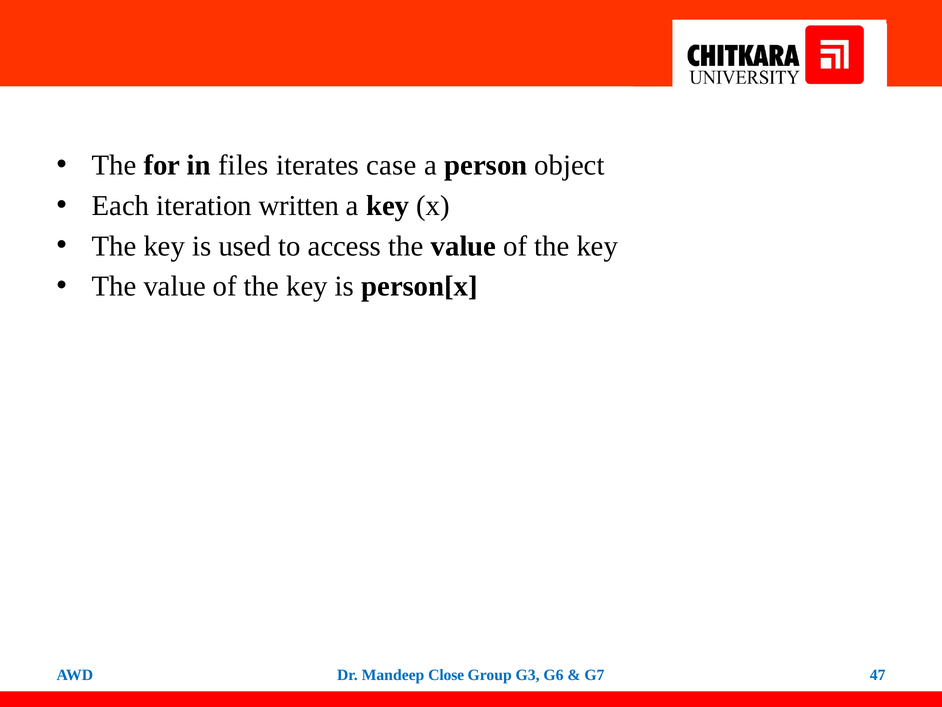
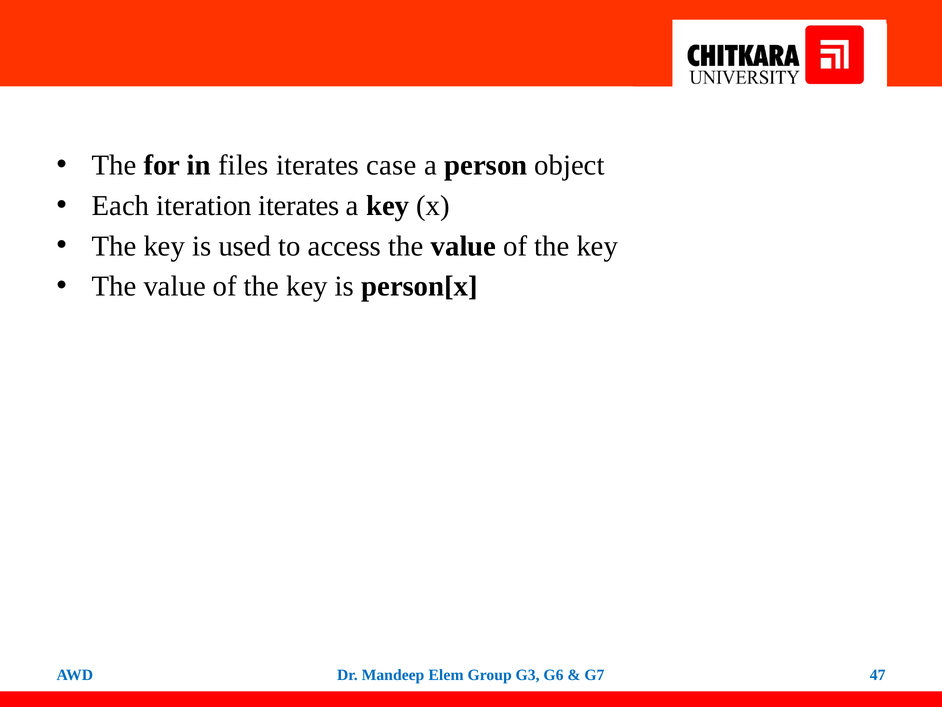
iteration written: written -> iterates (299, 206)
Close: Close -> Elem (446, 675)
